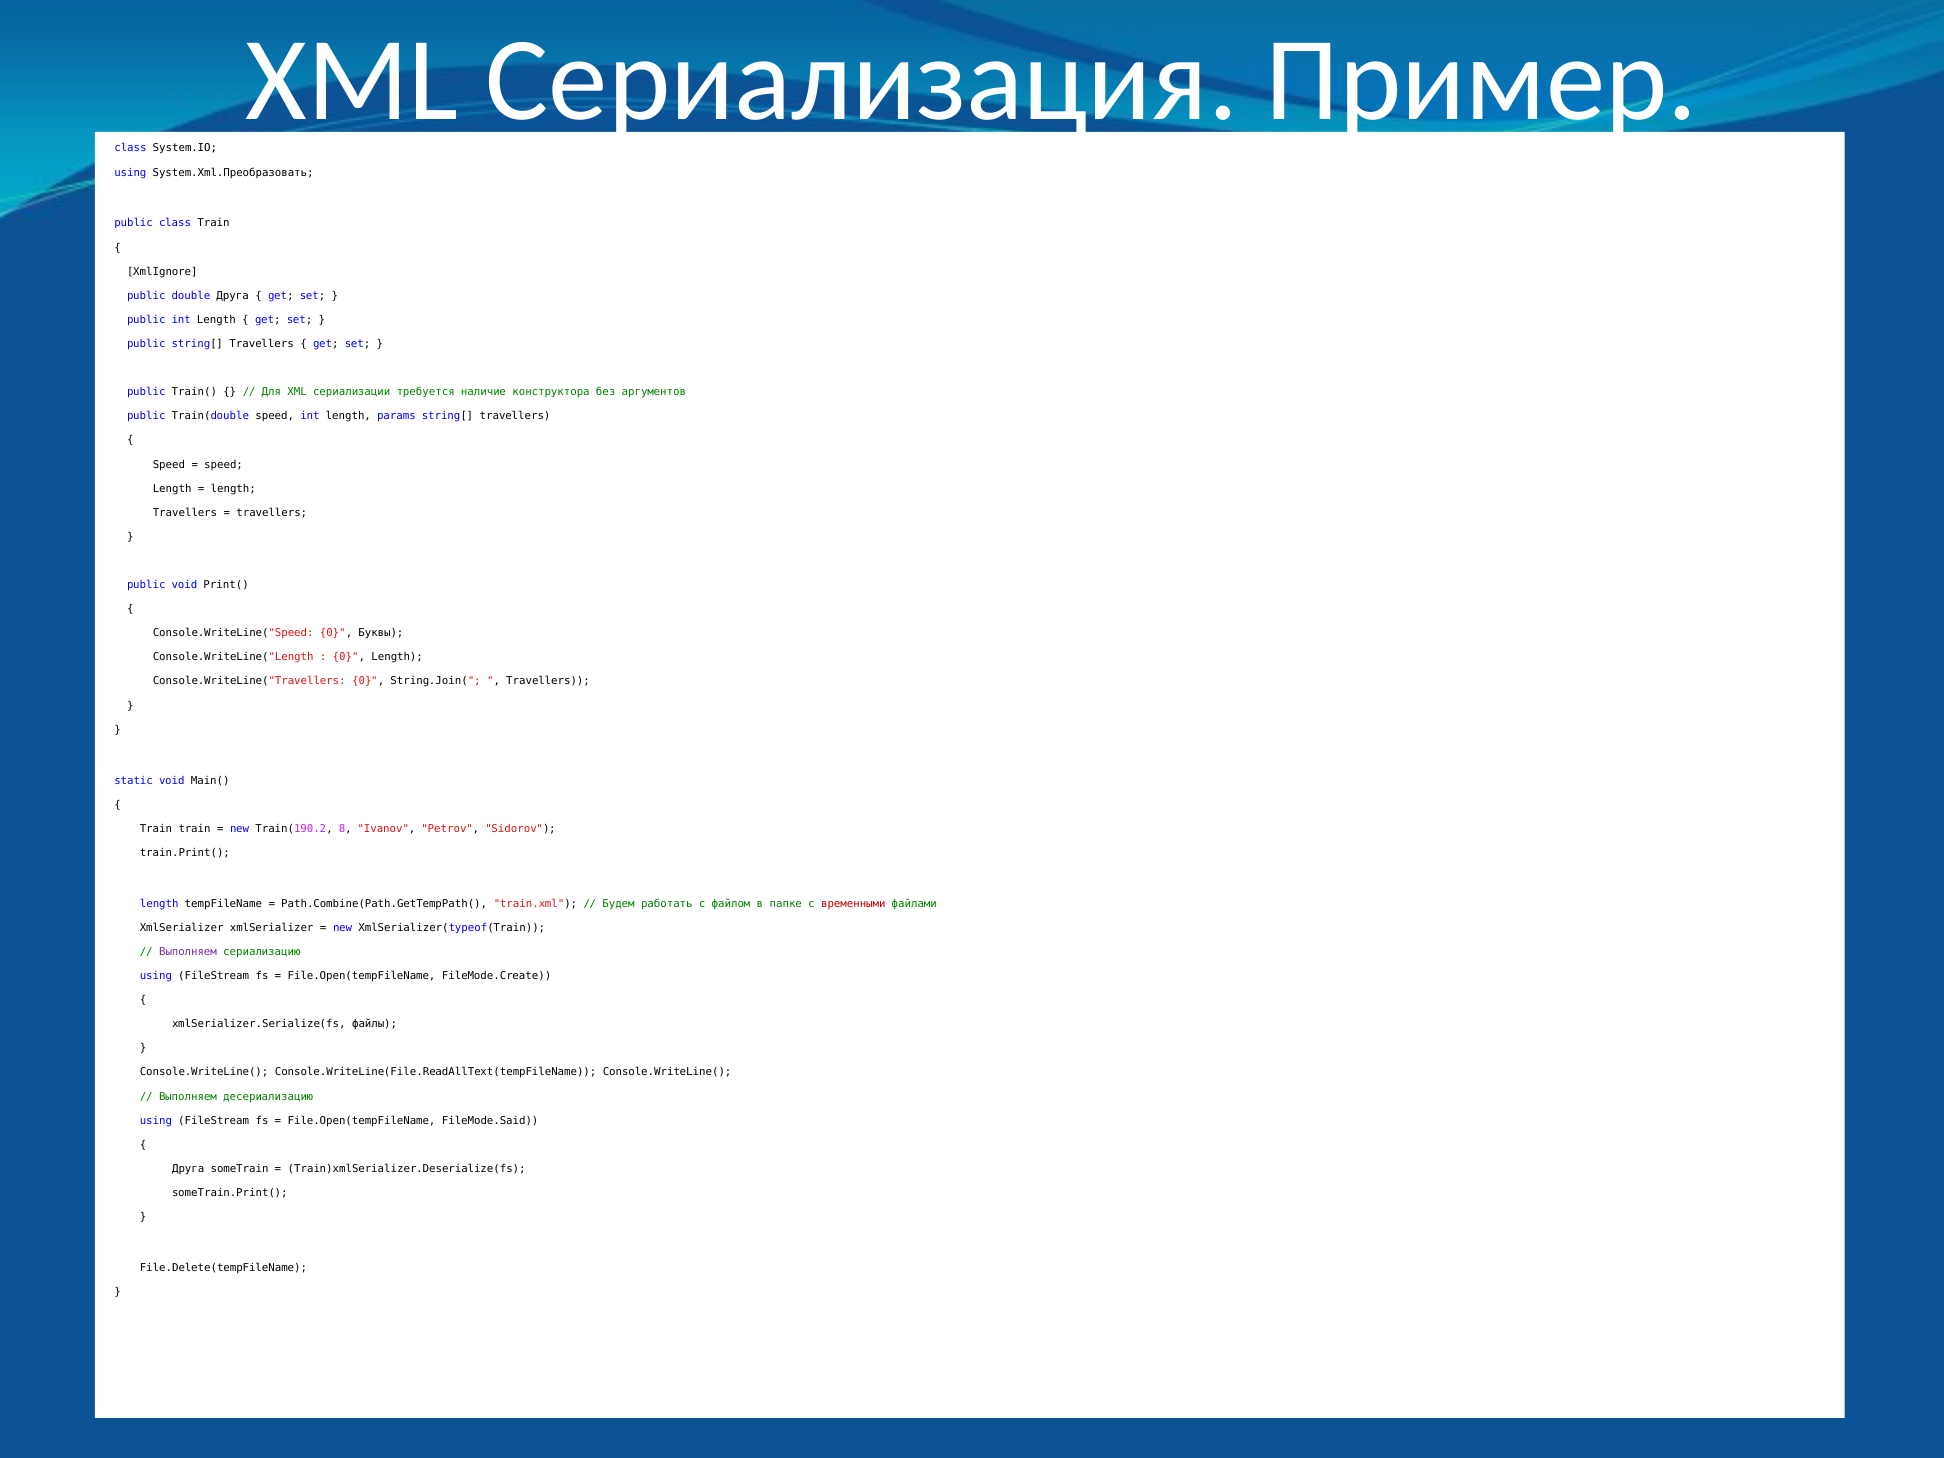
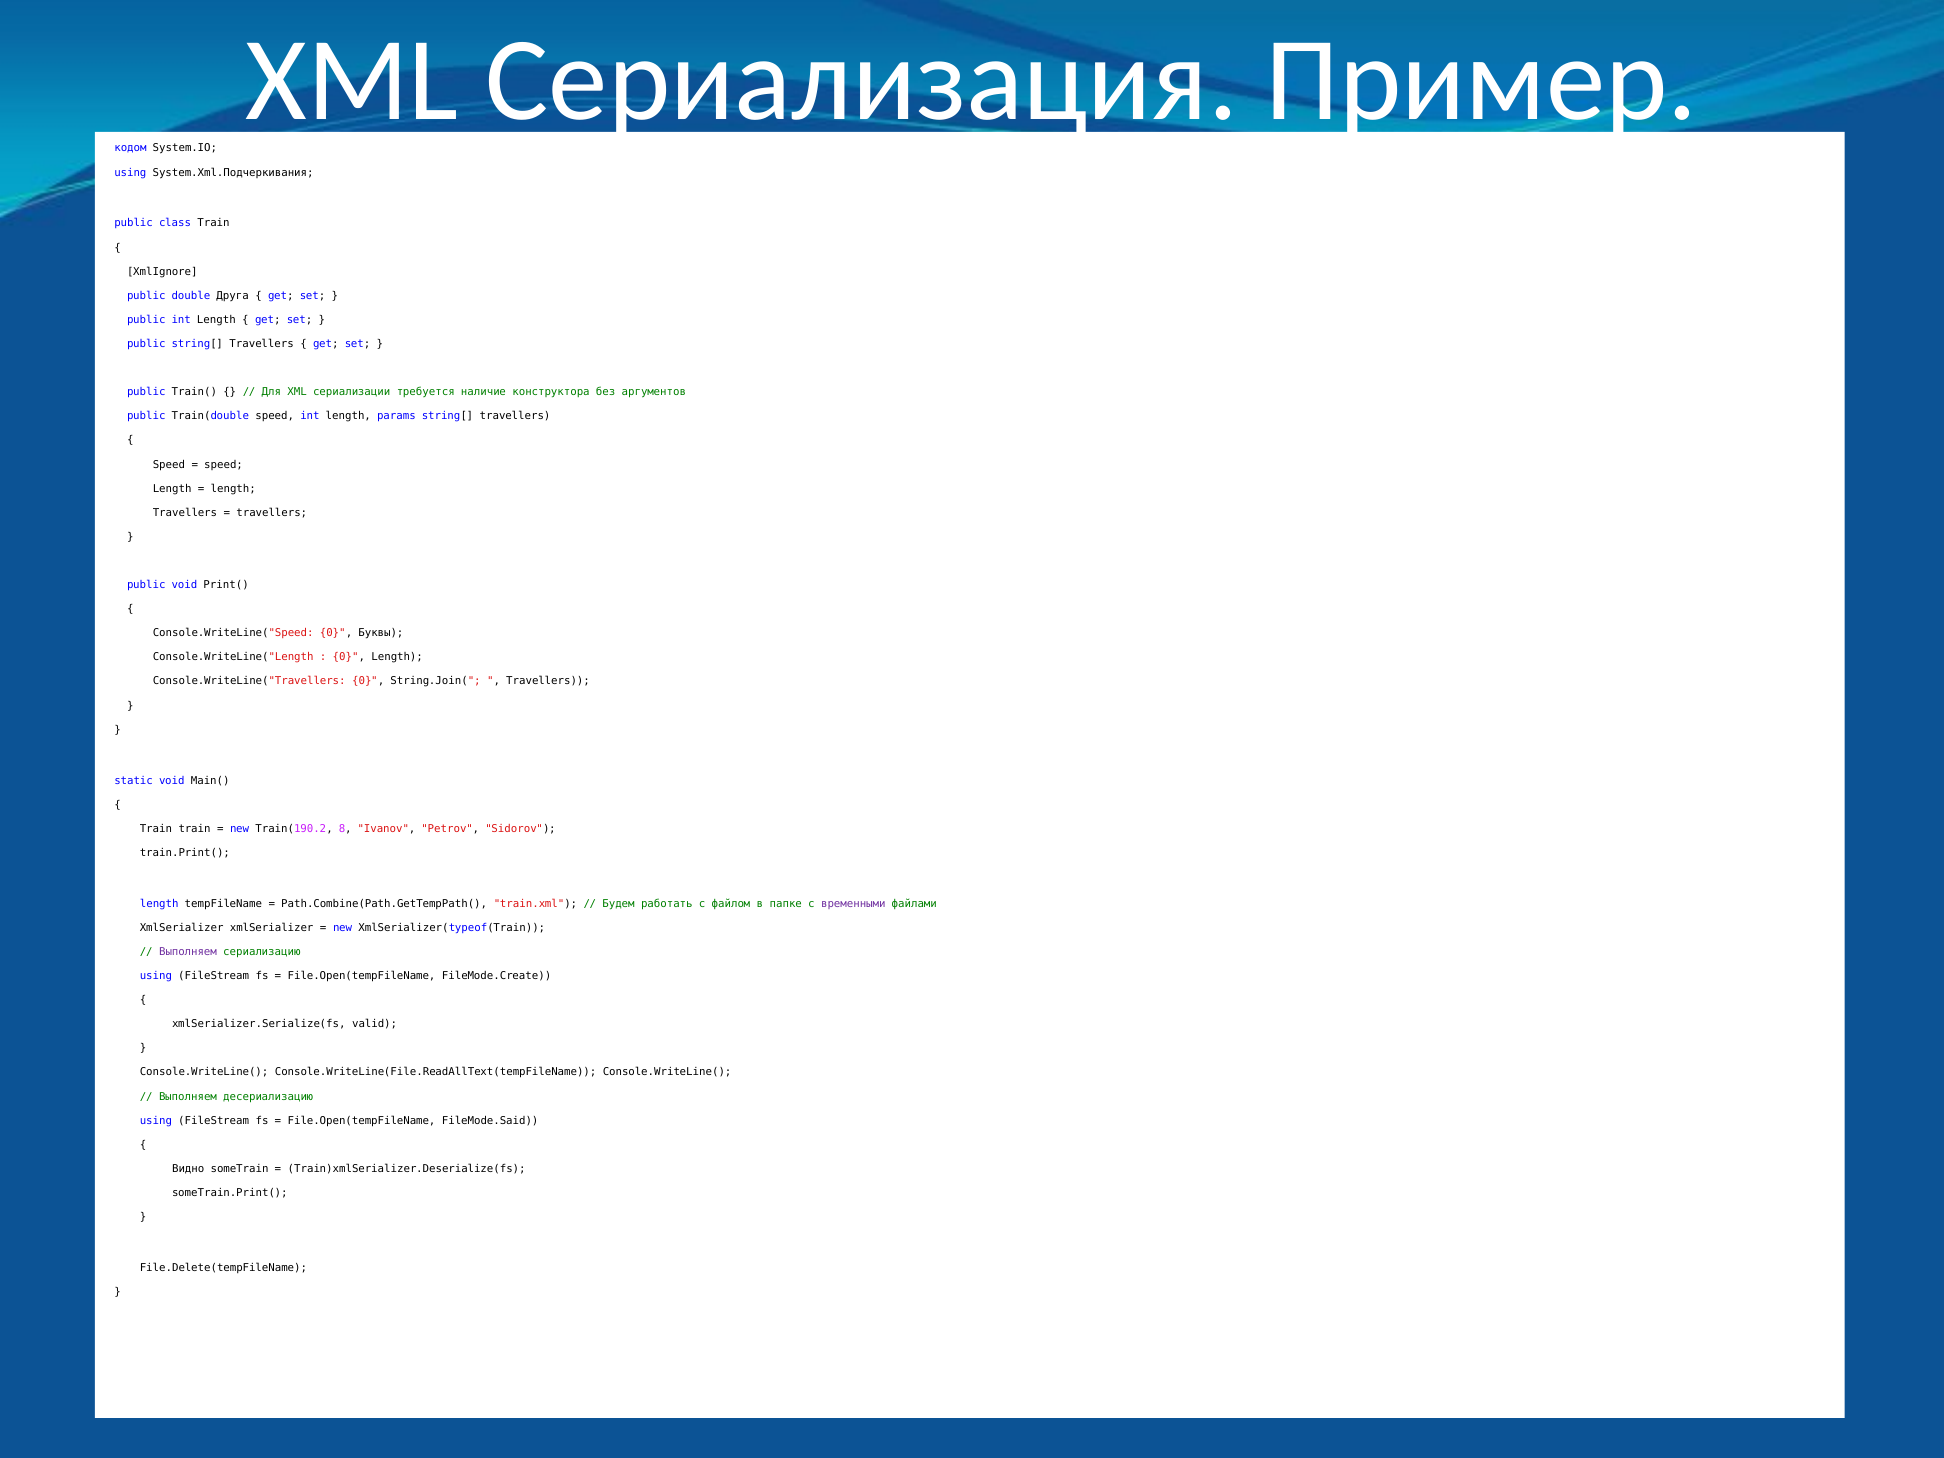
class: class -> кодом (130, 148)
System.Xml.Преобразовать: System.Xml.Преобразовать -> System.Xml.Подчеркивания (233, 173)
временными colour: red -> purple (853, 904)
файлы: файлы -> valid (375, 1024)
Друга: Друга -> Видно (188, 1169)
